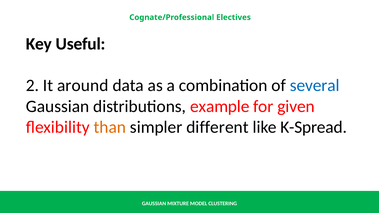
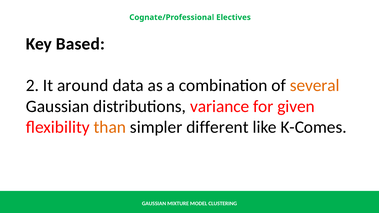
Useful: Useful -> Based (80, 44)
several colour: blue -> orange (315, 86)
example: example -> variance (220, 106)
K-Spread: K-Spread -> K-Comes (314, 127)
